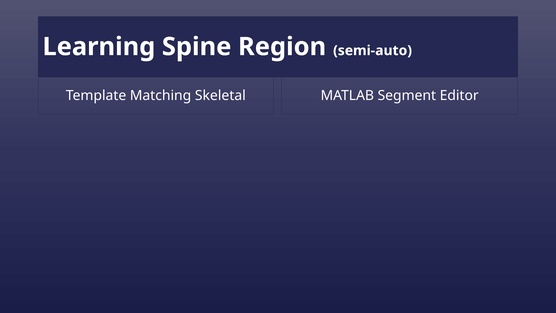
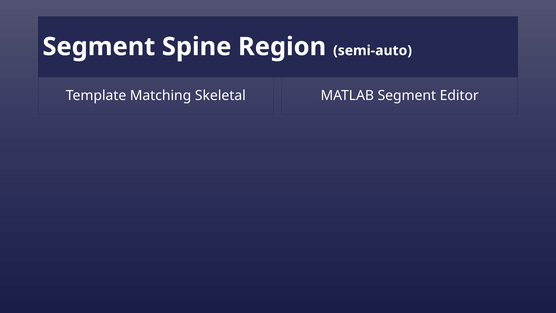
Learning: Learning -> Segment (99, 47)
